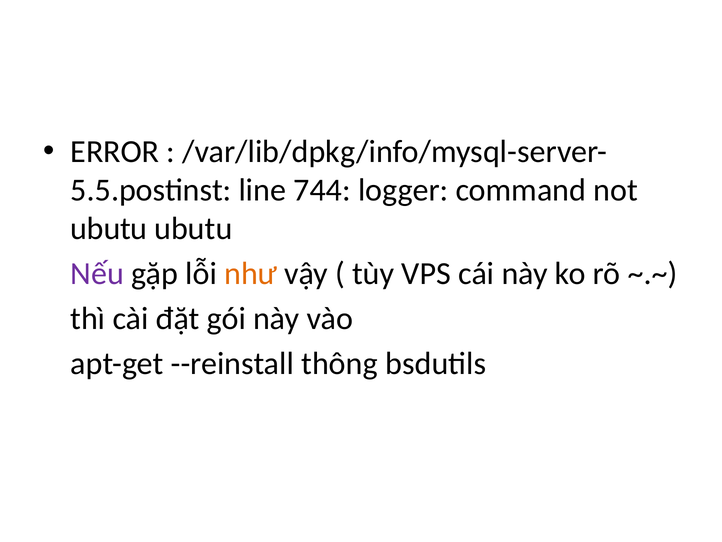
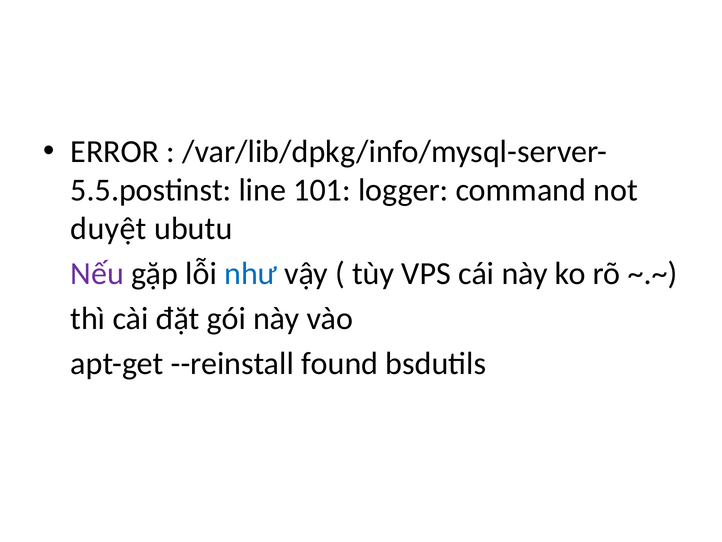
744: 744 -> 101 (322, 190)
ubutu: ubutu -> duyệt (109, 228)
như colour: orange -> blue (251, 273)
thông: thông -> found (340, 363)
